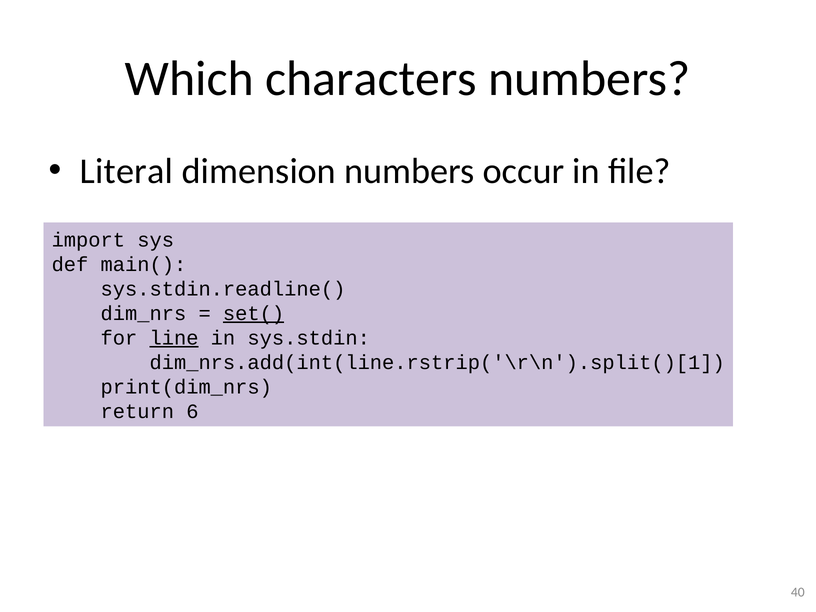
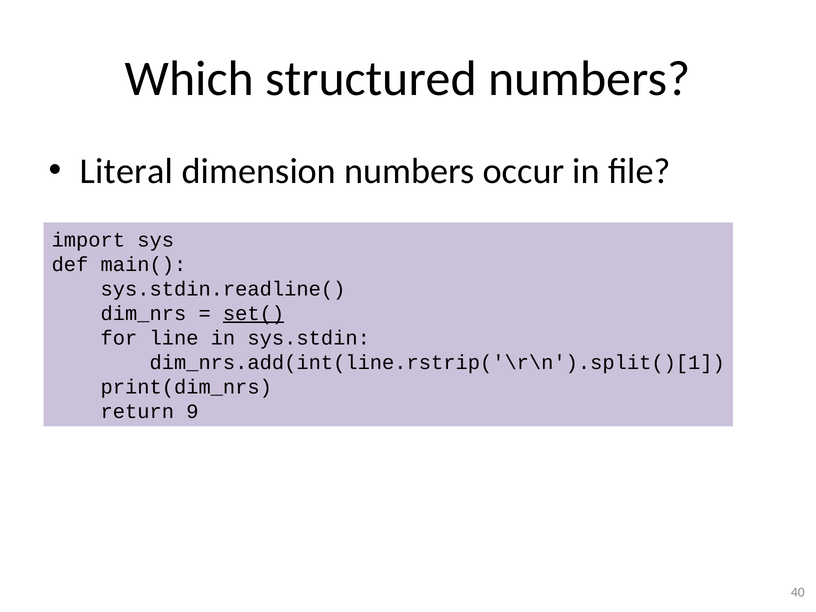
characters: characters -> structured (371, 79)
line underline: present -> none (174, 338)
6: 6 -> 9 (192, 411)
